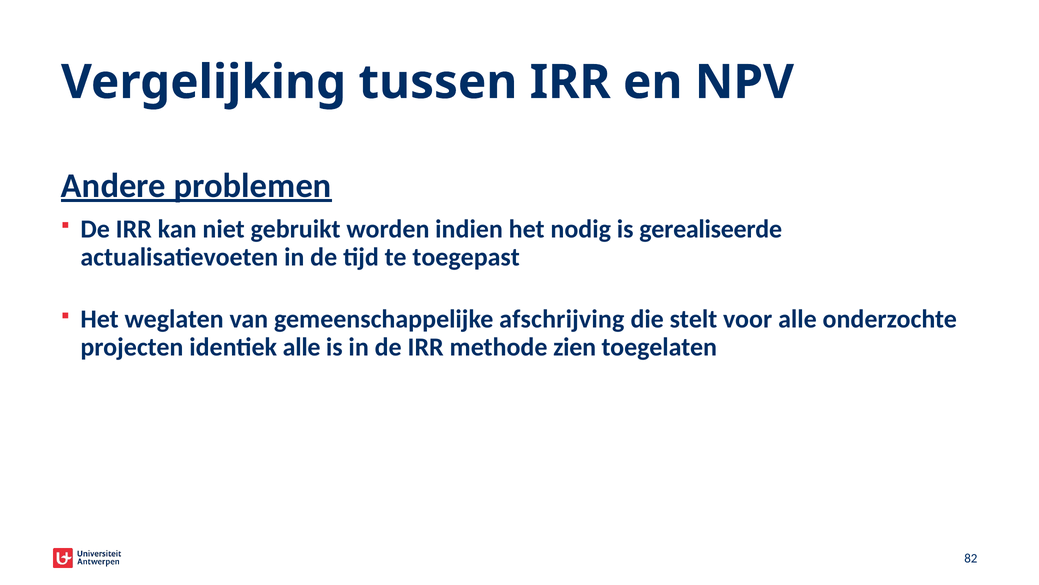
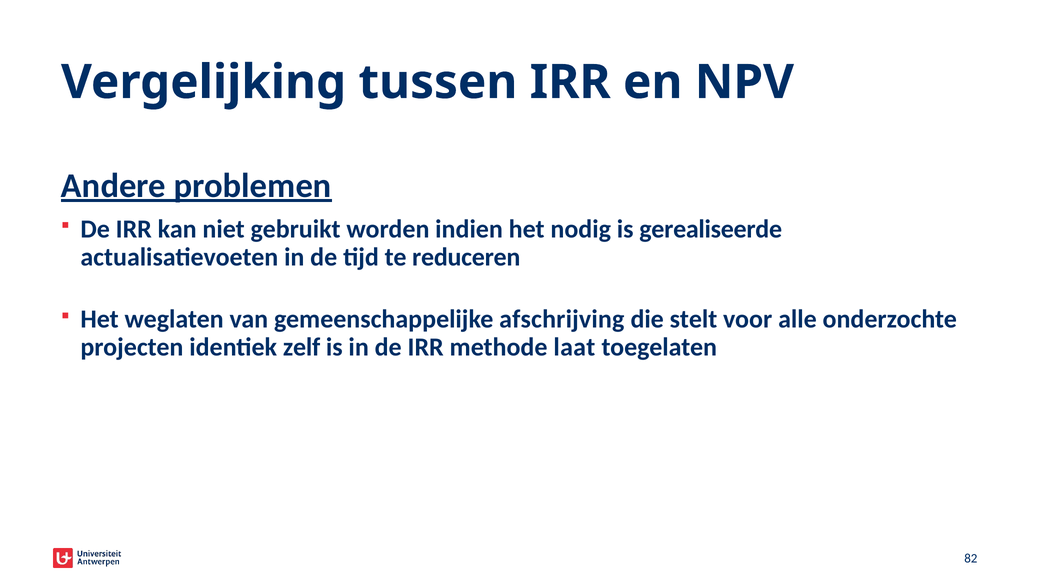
toegepast: toegepast -> reduceren (466, 257)
identiek alle: alle -> zelf (302, 347)
zien: zien -> laat (574, 347)
